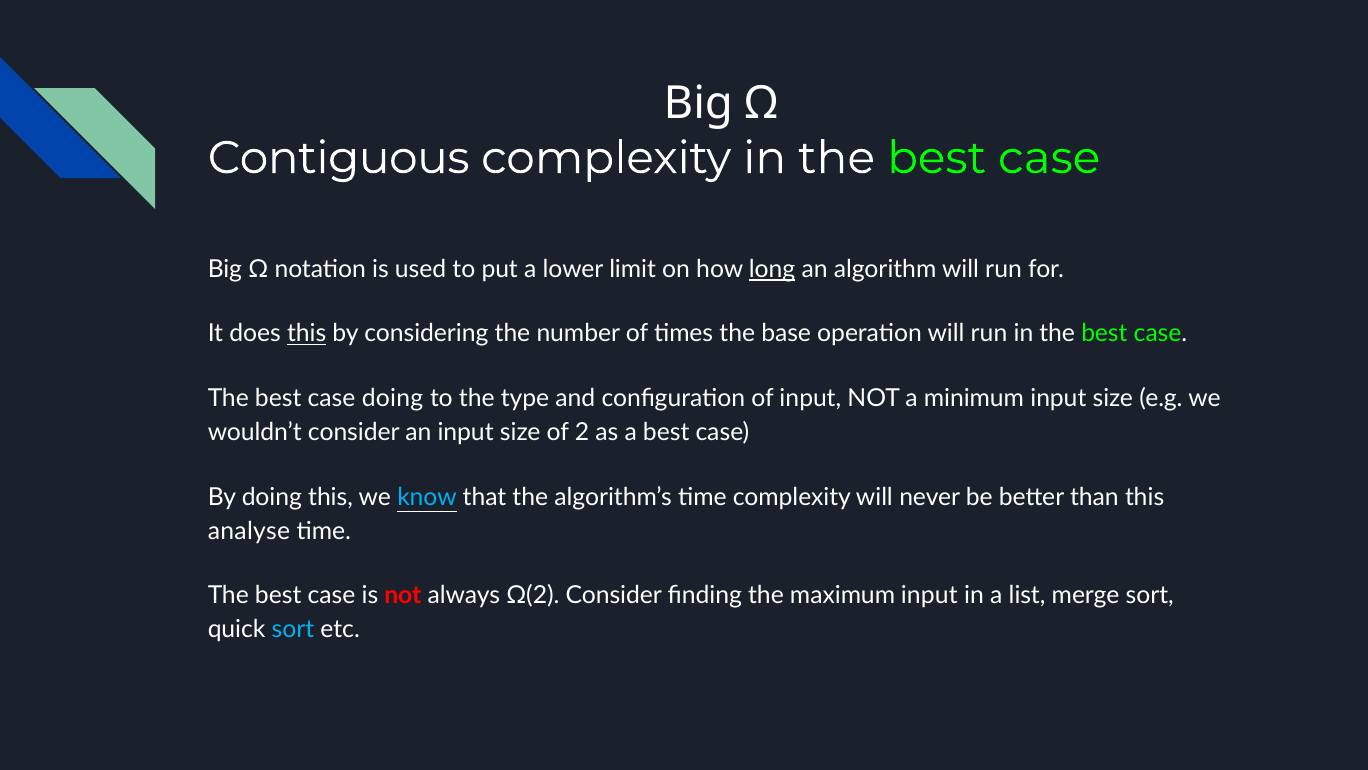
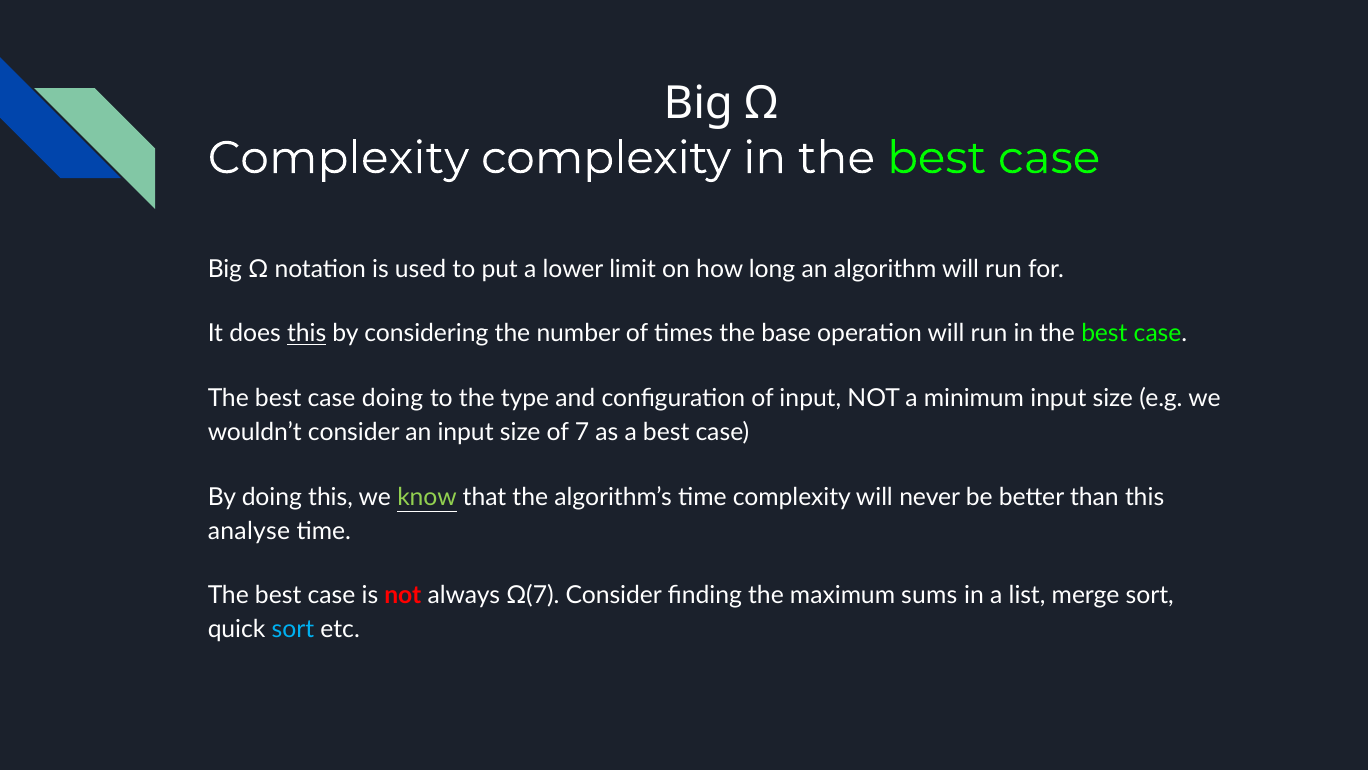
Contiguous: Contiguous -> Complexity (338, 158)
long underline: present -> none (772, 269)
2: 2 -> 7 (582, 432)
know colour: light blue -> light green (427, 497)
Ω(2: Ω(2 -> Ω(7 (533, 595)
maximum input: input -> sums (929, 595)
